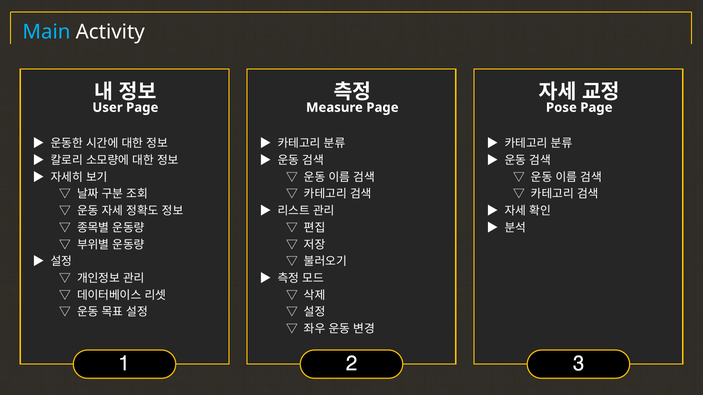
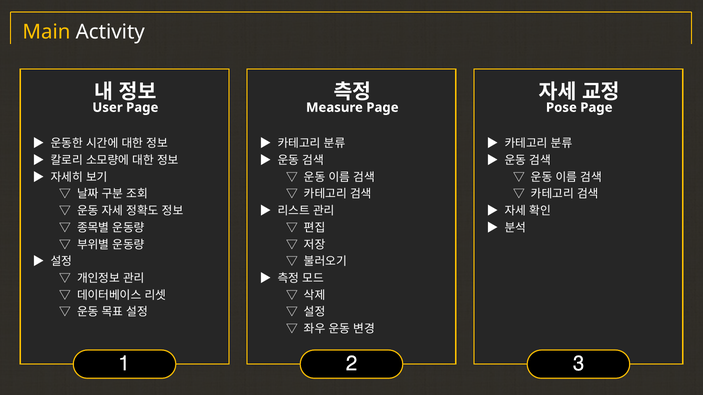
Main colour: light blue -> yellow (46, 32)
